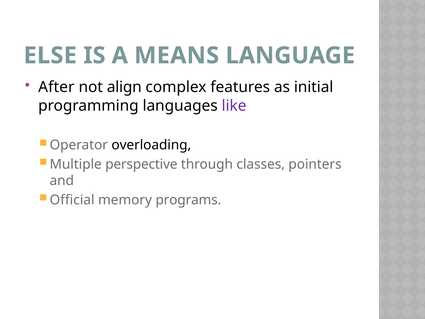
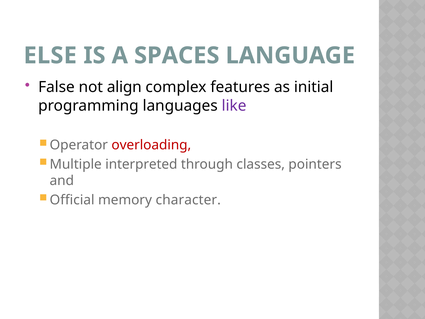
MEANS: MEANS -> SPACES (177, 55)
After: After -> False (56, 87)
overloading colour: black -> red (151, 145)
perspective: perspective -> interpreted (141, 164)
programs: programs -> character (188, 200)
